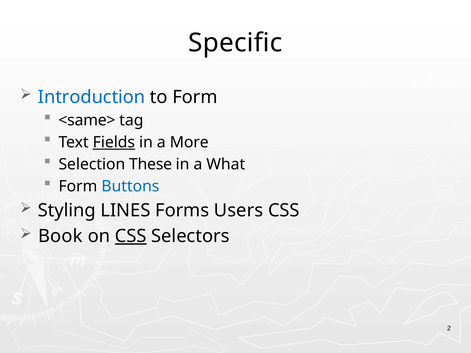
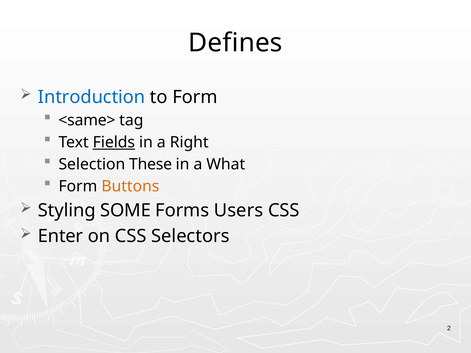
Specific: Specific -> Defines (235, 43)
More: More -> Right (189, 142)
Buttons colour: blue -> orange (130, 186)
LINES: LINES -> SOME (126, 211)
Book: Book -> Enter (61, 236)
CSS underline: present -> none (131, 236)
